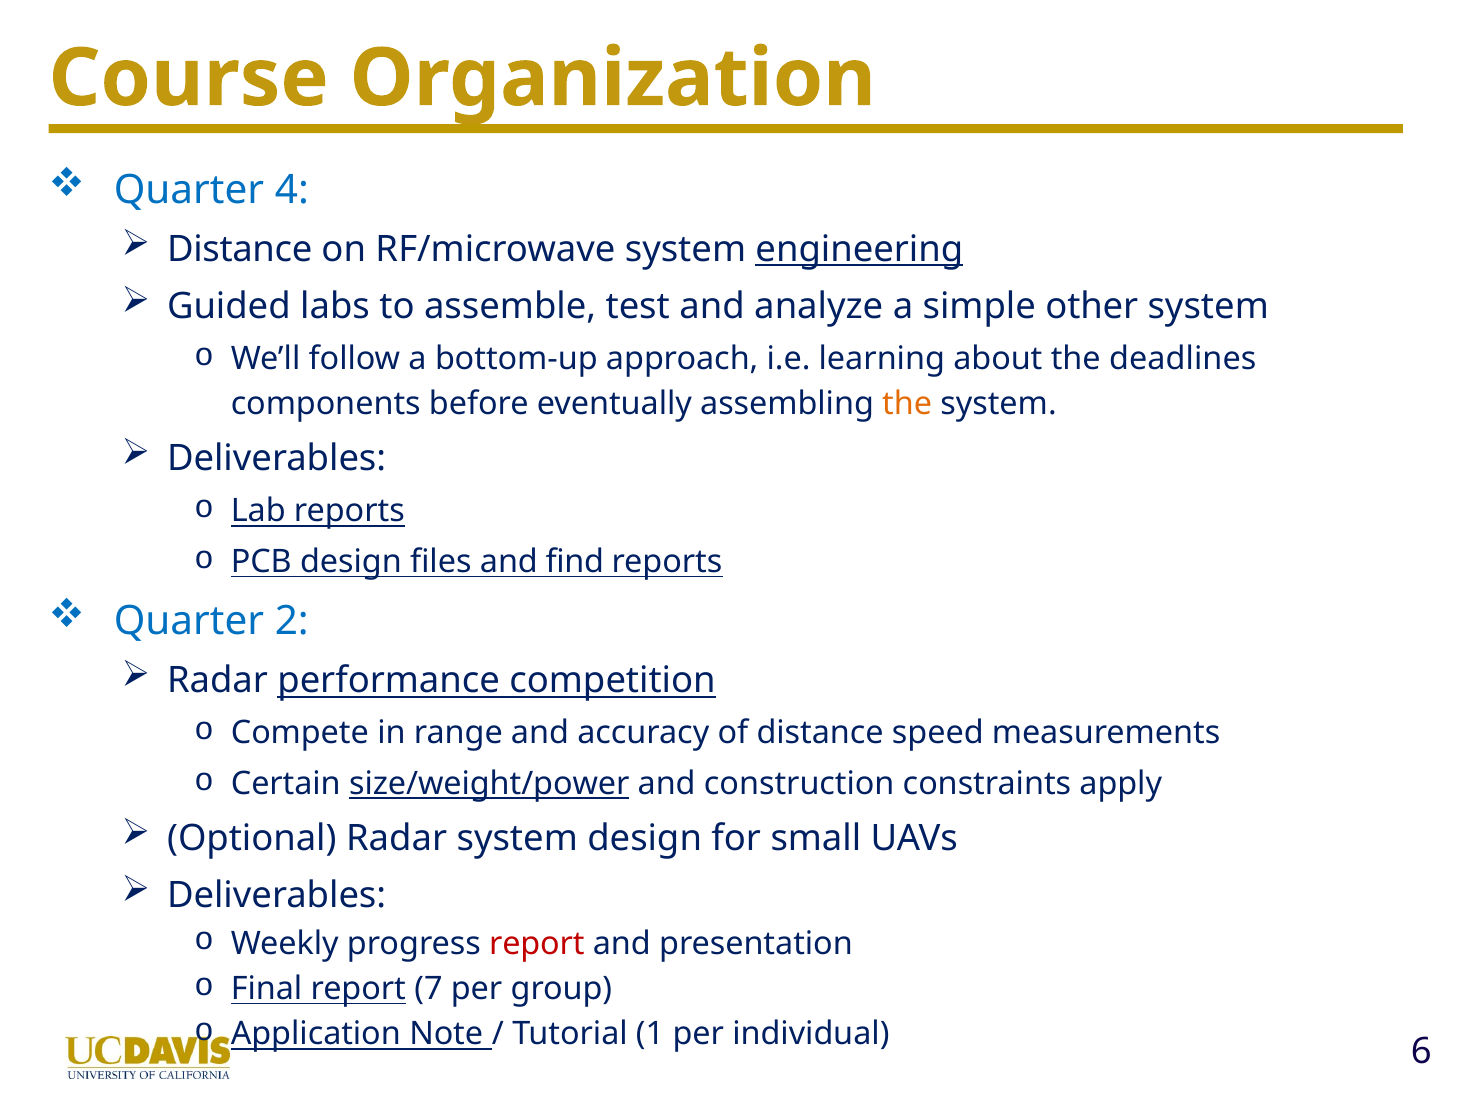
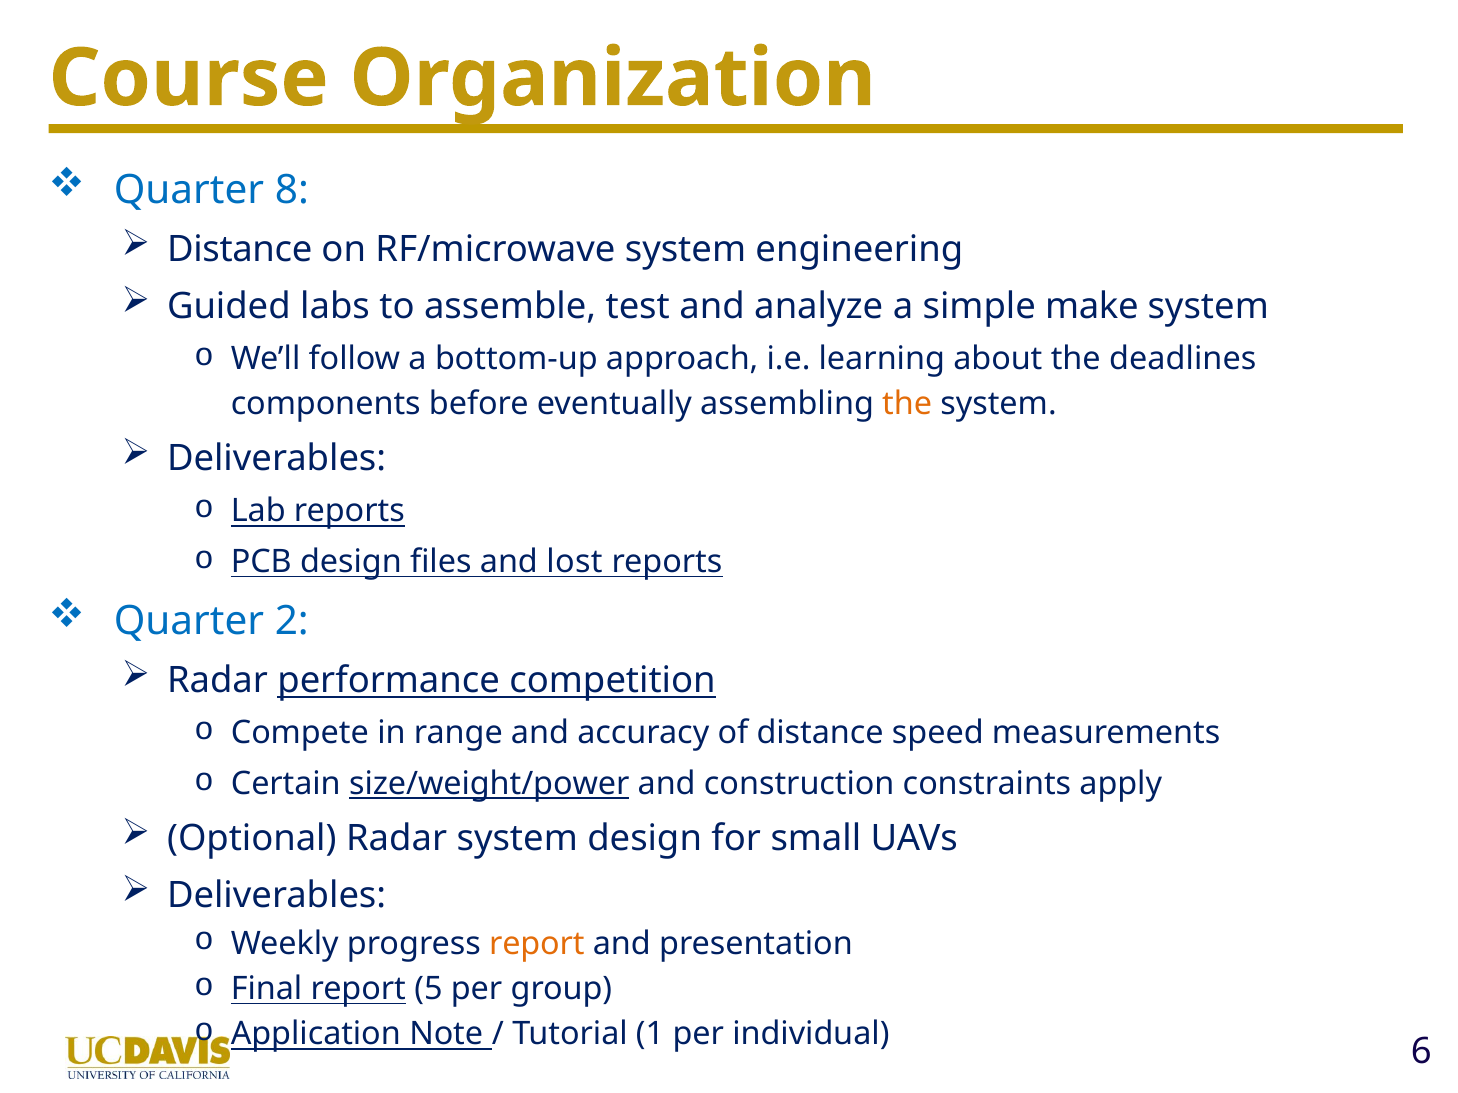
4: 4 -> 8 (292, 190)
engineering underline: present -> none (859, 249)
other: other -> make (1092, 306)
find: find -> lost (574, 562)
report colour: red -> orange (537, 944)
7: 7 -> 5 (428, 989)
